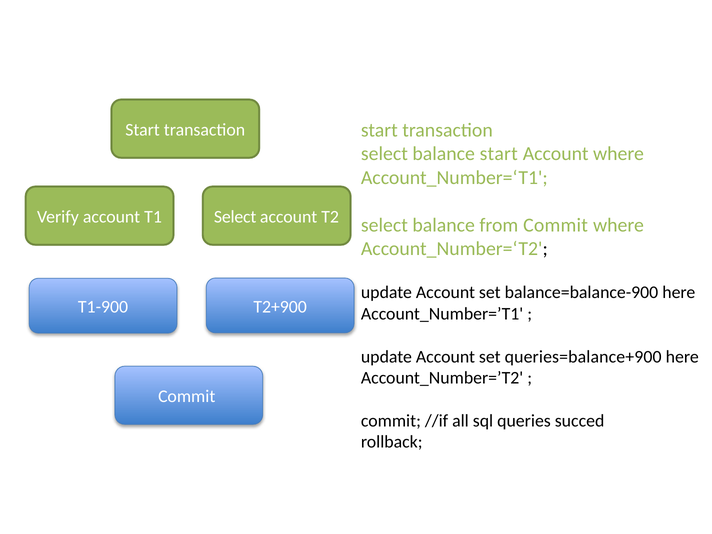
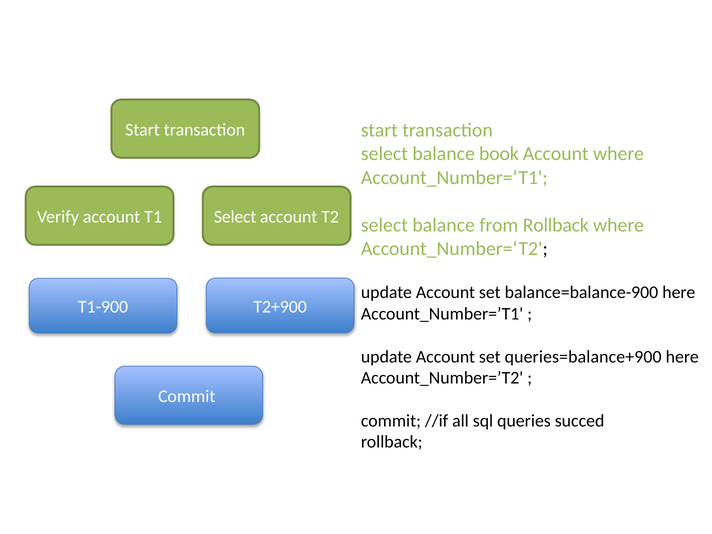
balance start: start -> book (499, 154)
from Commit: Commit -> Rollback (556, 225)
